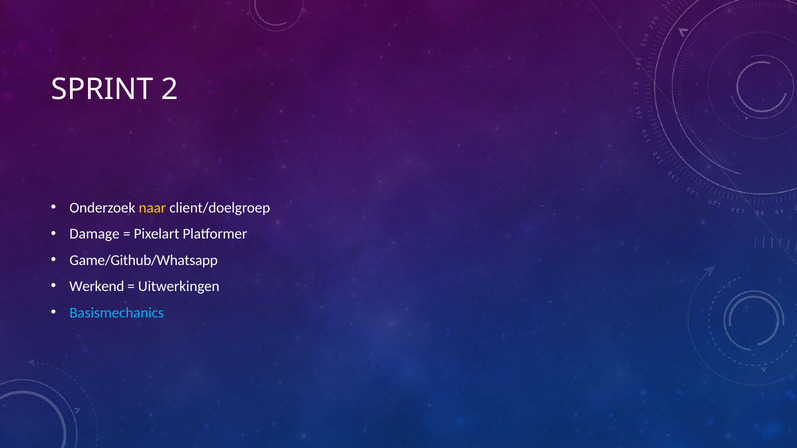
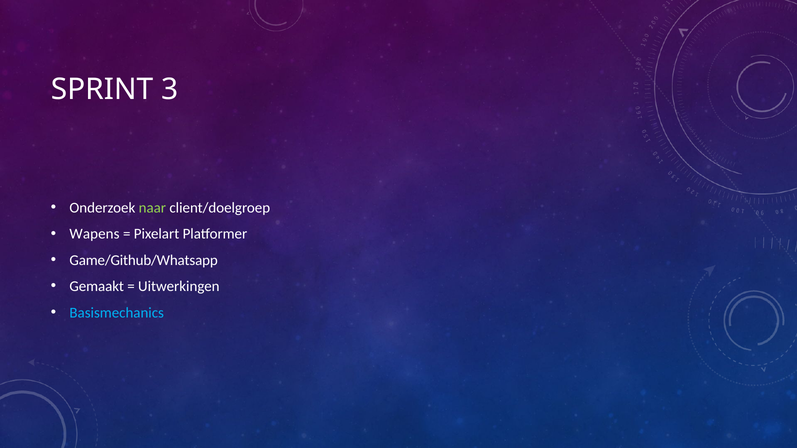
2: 2 -> 3 (170, 90)
naar colour: yellow -> light green (152, 208)
Damage: Damage -> Wapens (95, 234)
Werkend: Werkend -> Gemaakt (97, 287)
